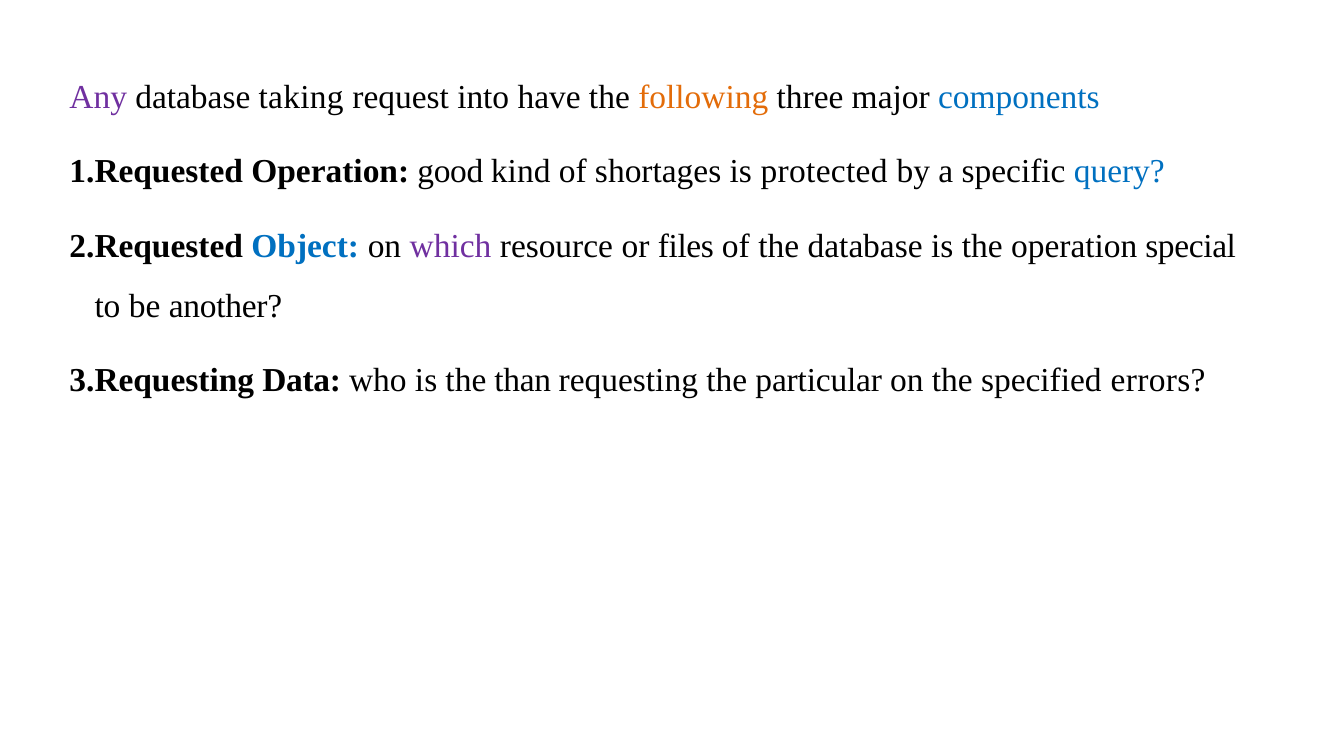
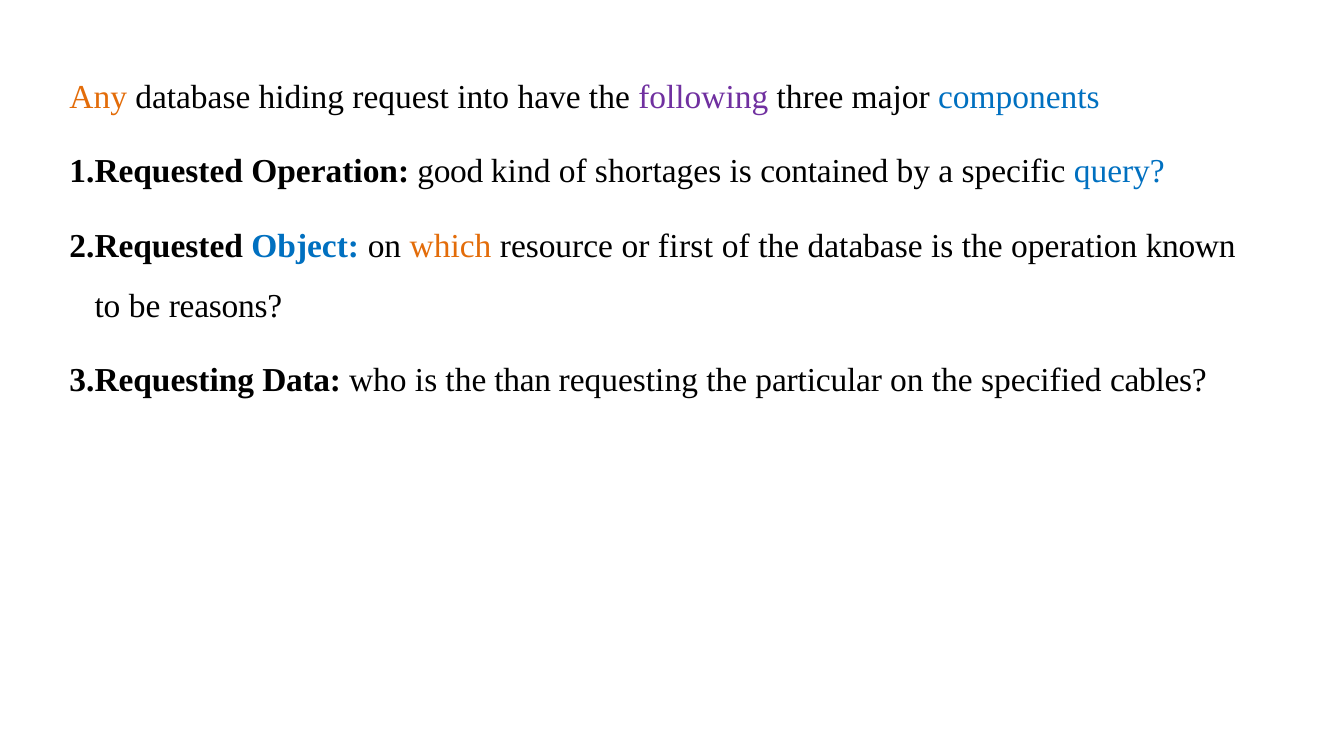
Any colour: purple -> orange (98, 98)
taking: taking -> hiding (301, 98)
following colour: orange -> purple (703, 98)
protected: protected -> contained (824, 172)
which colour: purple -> orange (451, 246)
files: files -> first (686, 246)
special: special -> known (1191, 246)
another: another -> reasons (225, 306)
errors: errors -> cables (1158, 380)
